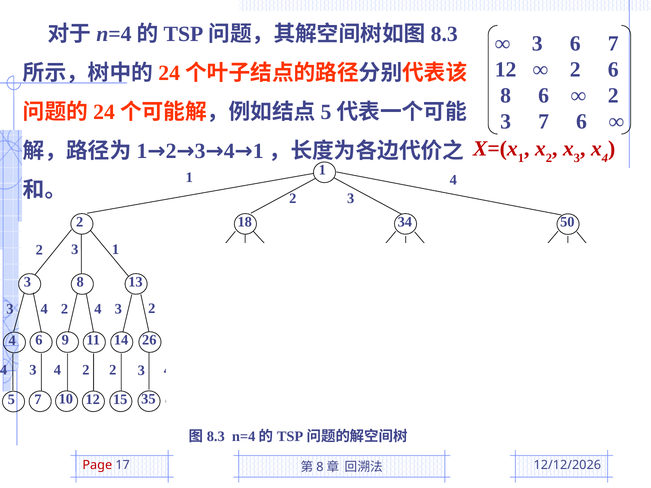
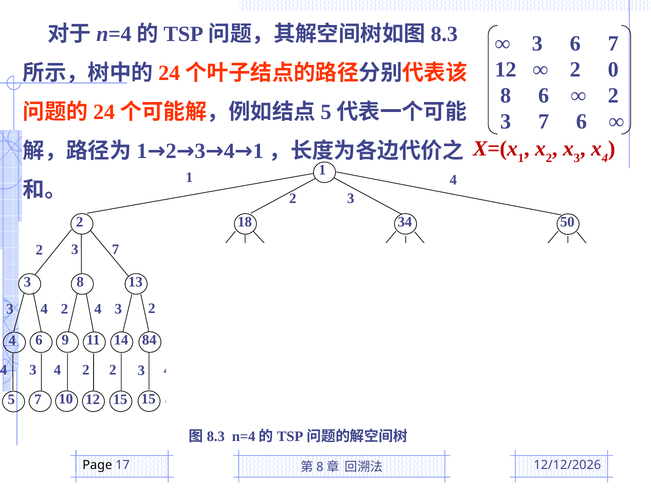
2 6: 6 -> 0 (613, 69)
1: 1 -> 7 (116, 249)
14 26: 26 -> 84 (149, 340)
15 35: 35 -> 15 (148, 399)
Page colour: red -> black (97, 465)
